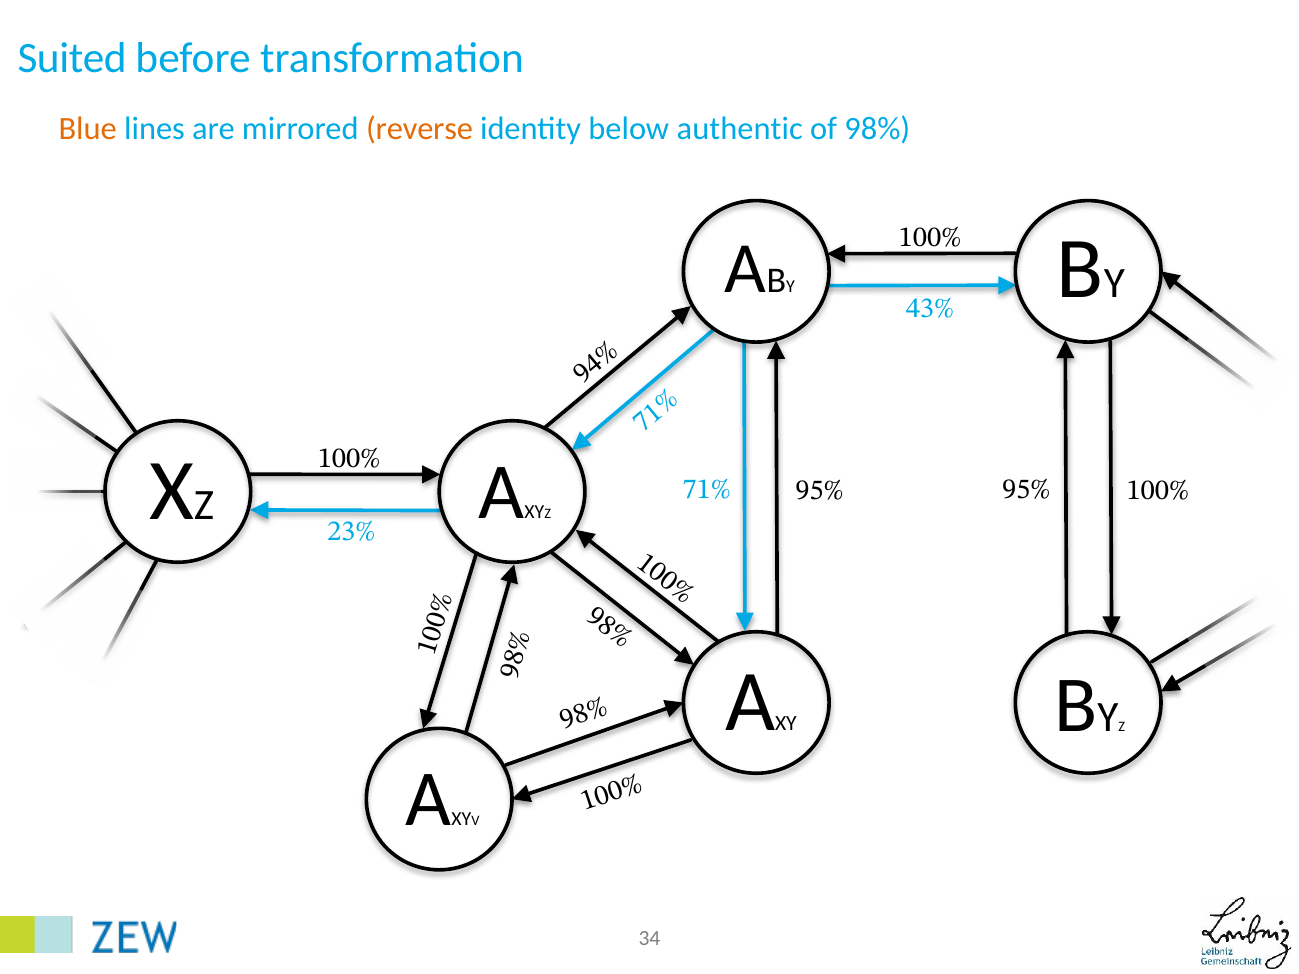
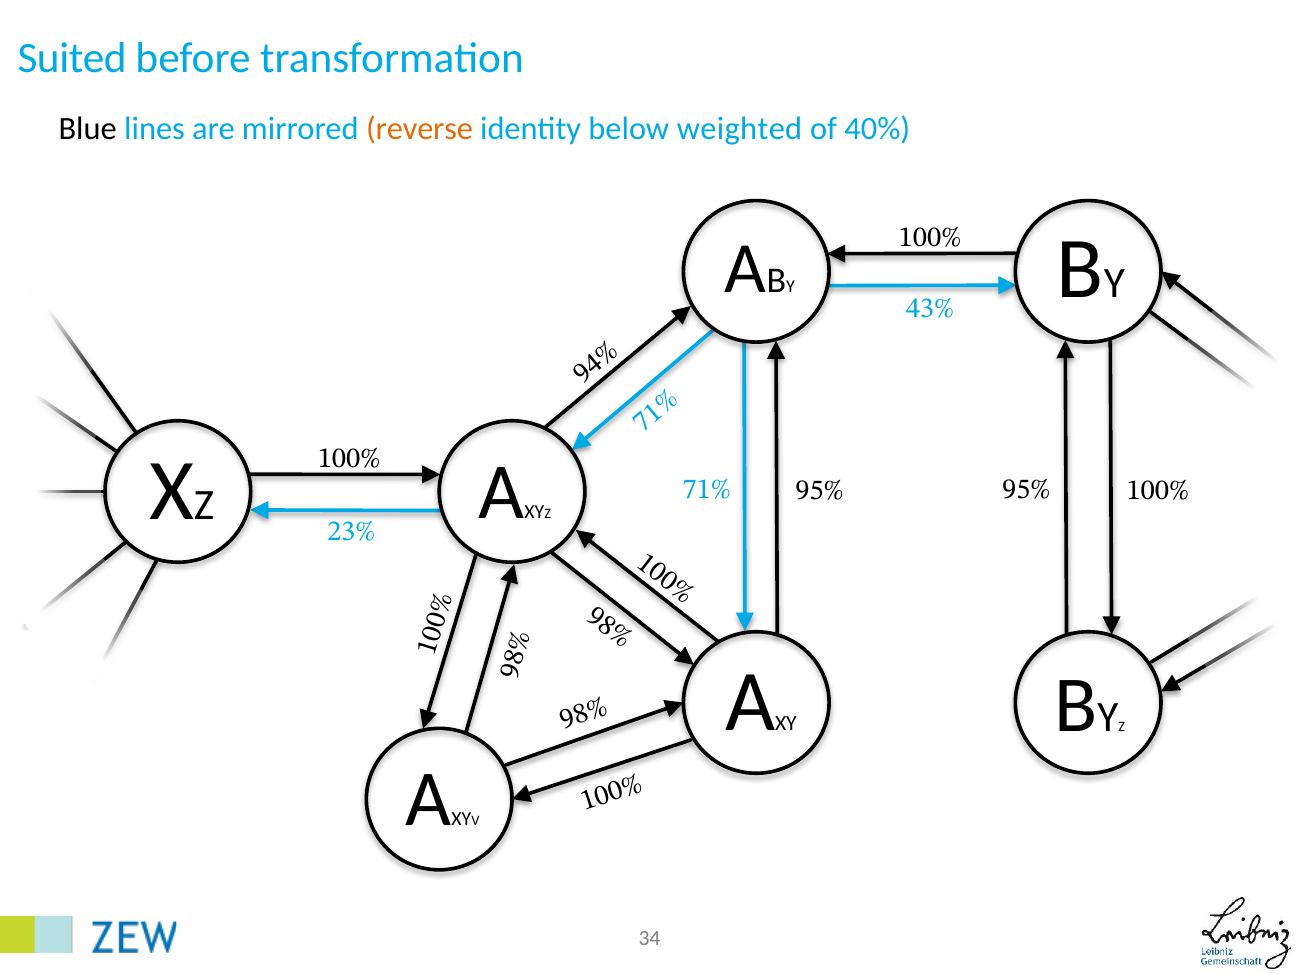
Blue colour: orange -> black (88, 129)
authentic: authentic -> weighted (740, 129)
98%: 98% -> 40% (877, 129)
